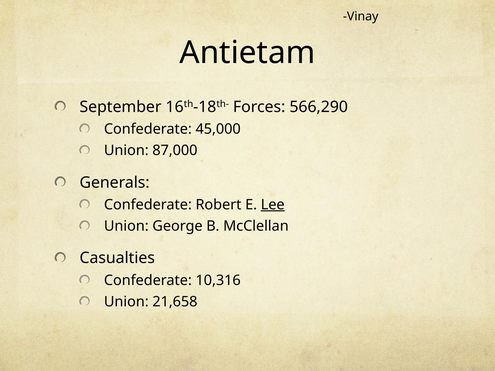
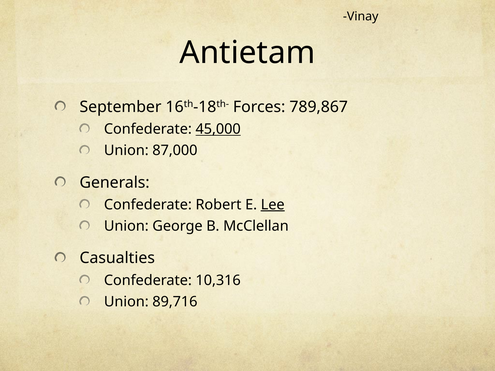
566,290: 566,290 -> 789,867 (319, 107)
45,000 underline: none -> present (218, 129)
21,658: 21,658 -> 89,716 (175, 302)
